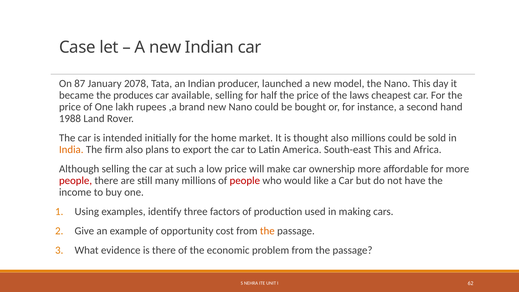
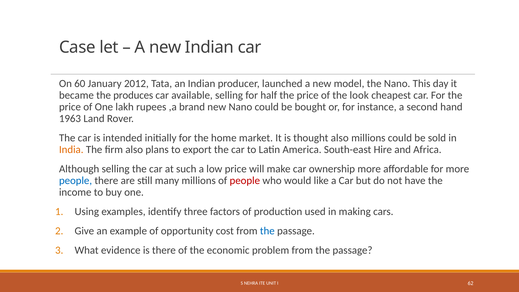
87: 87 -> 60 (80, 84)
2078: 2078 -> 2012 (136, 84)
laws: laws -> look (359, 95)
1988: 1988 -> 1963 (70, 119)
South-east This: This -> Hire (383, 150)
people colour: red -> blue (76, 181)
the colour: orange -> blue (267, 231)
